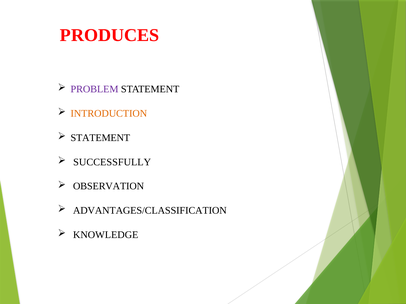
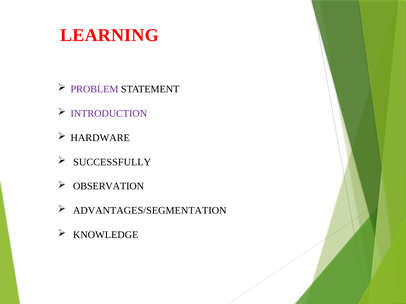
PRODUCES: PRODUCES -> LEARNING (110, 35)
INTRODUCTION colour: orange -> purple (109, 114)
STATEMENT: STATEMENT -> HARDWARE (100, 138)
ADVANTAGES/CLASSIFICATION: ADVANTAGES/CLASSIFICATION -> ADVANTAGES/SEGMENTATION (150, 211)
